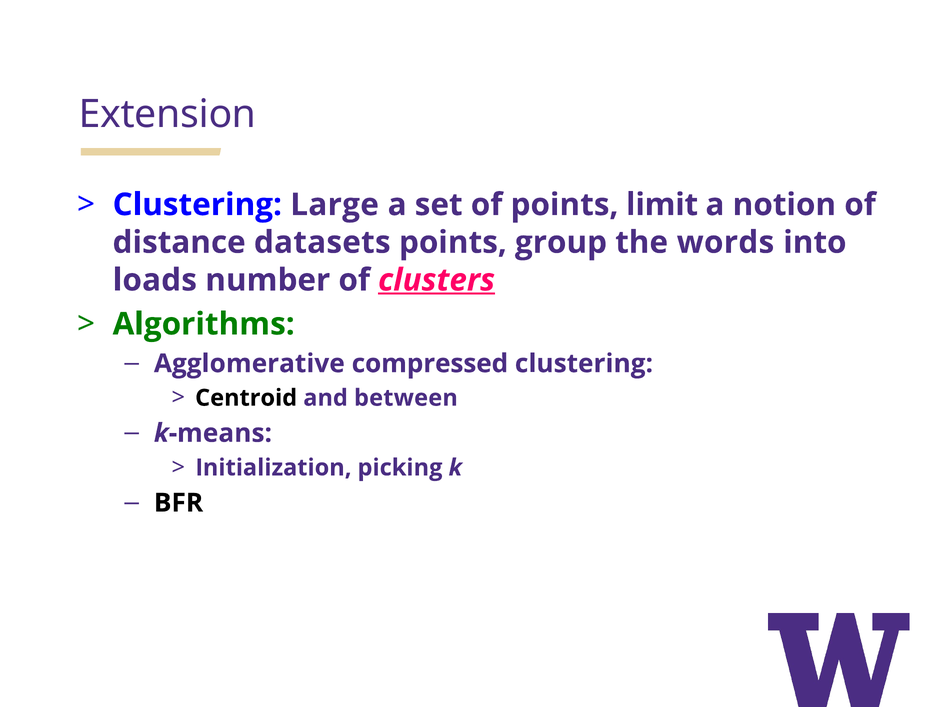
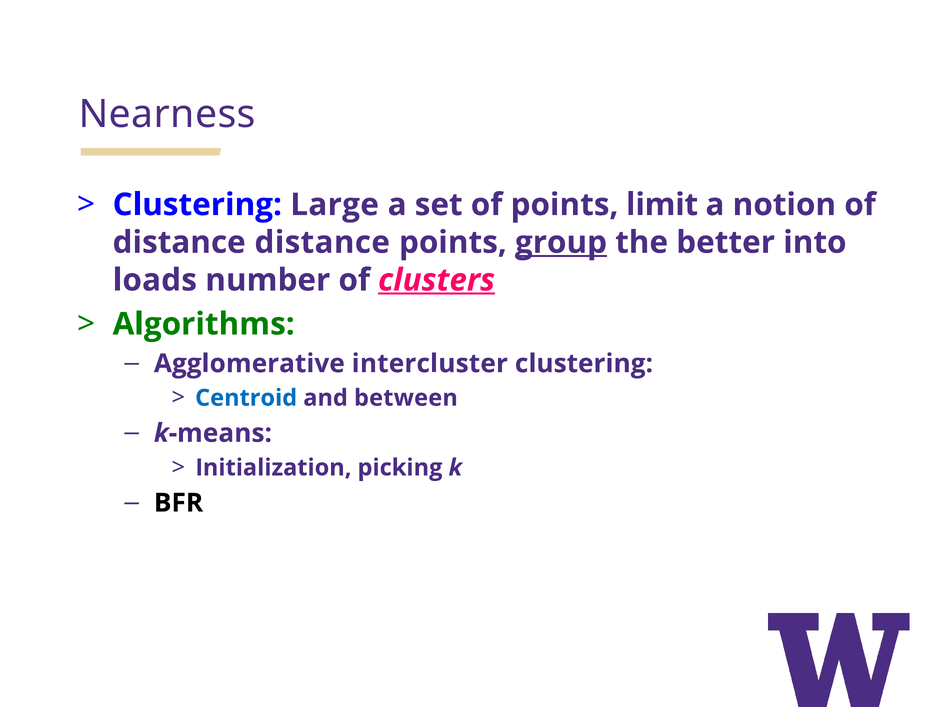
Extension: Extension -> Nearness (167, 114)
distance datasets: datasets -> distance (322, 243)
group underline: none -> present (561, 243)
words: words -> better (726, 243)
compressed: compressed -> intercluster (430, 364)
Centroid colour: black -> blue (246, 398)
